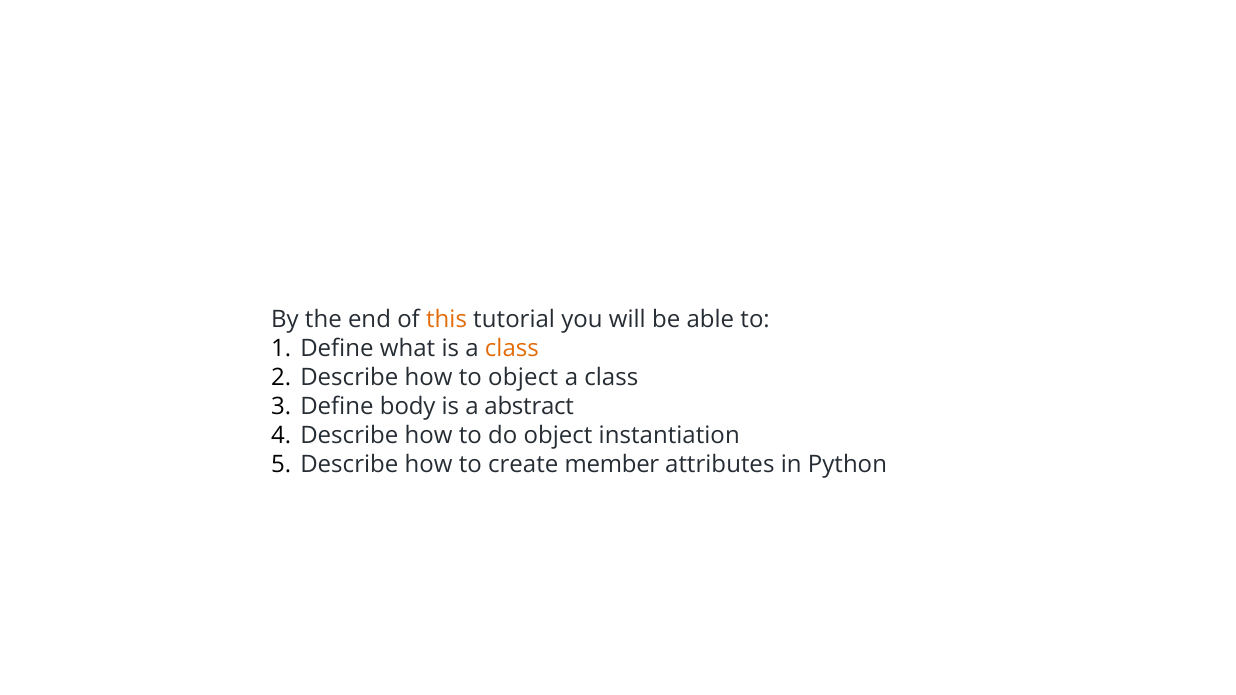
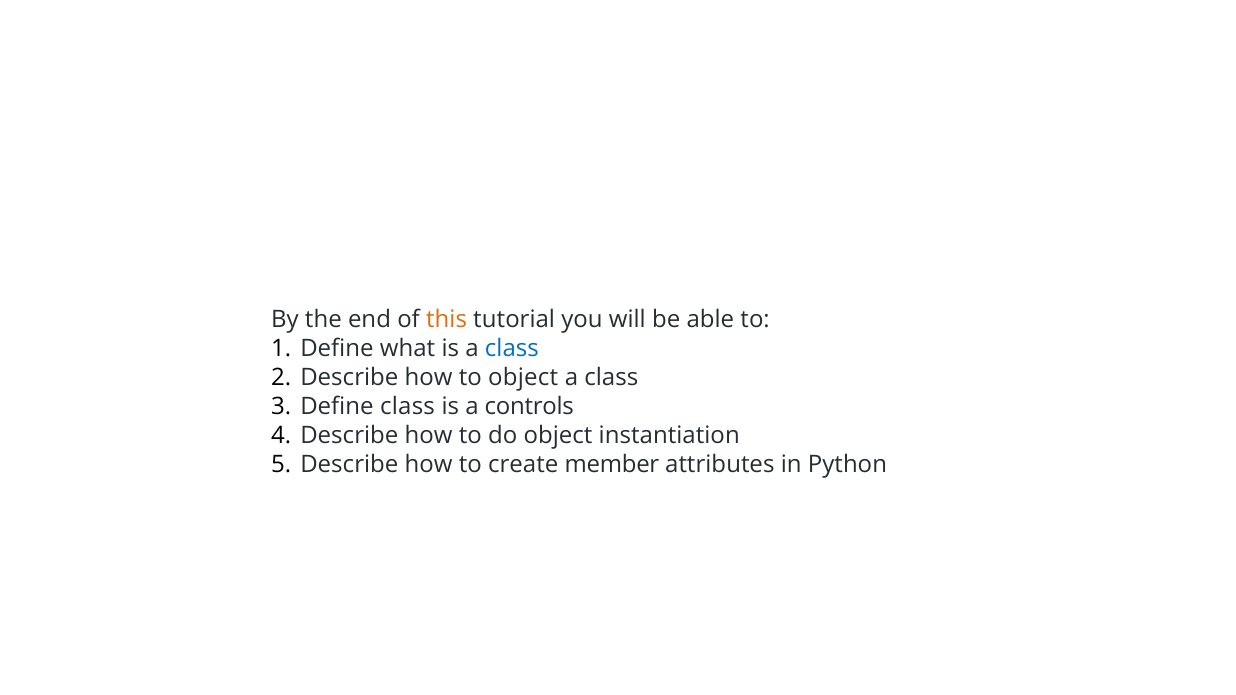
class colour: orange -> blue (512, 349)
Define body: body -> class (408, 407)
abstract: abstract -> controls (529, 407)
